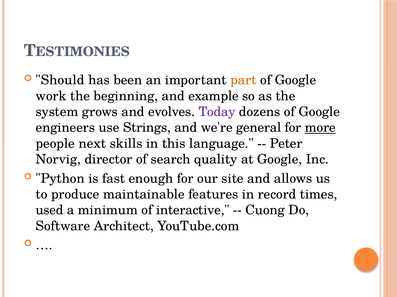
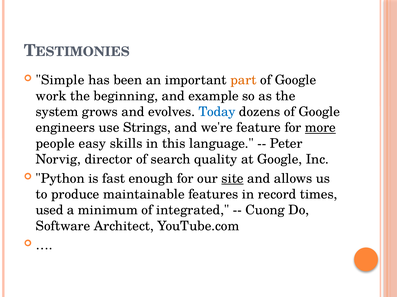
Should: Should -> Simple (60, 80)
Today colour: purple -> blue (217, 112)
general: general -> feature (259, 128)
next: next -> easy (92, 144)
site underline: none -> present (232, 179)
interactive: interactive -> integrated (193, 211)
